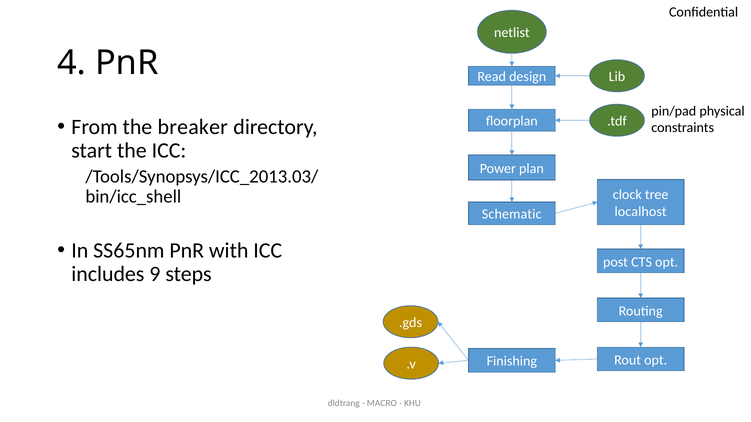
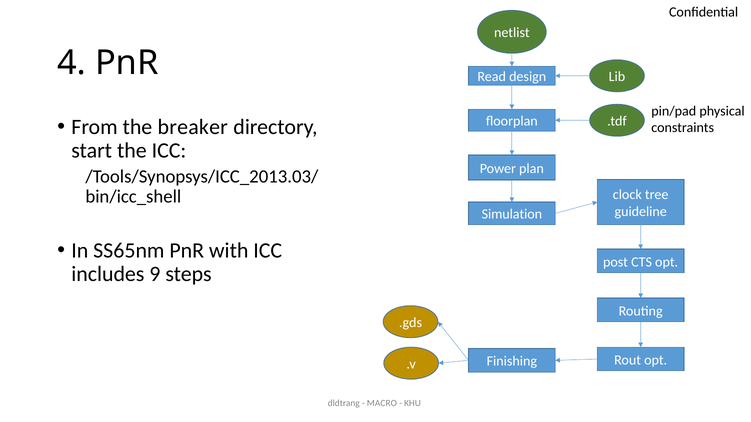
localhost: localhost -> guideline (641, 212)
Schematic: Schematic -> Simulation (512, 215)
